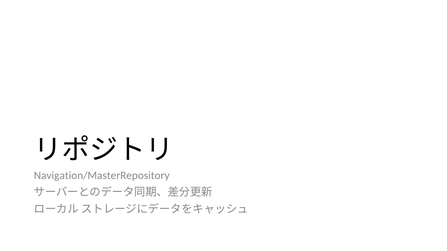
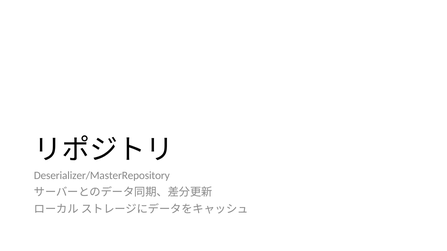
Navigation/MasterRepository: Navigation/MasterRepository -> Deserializer/MasterRepository (102, 176)
